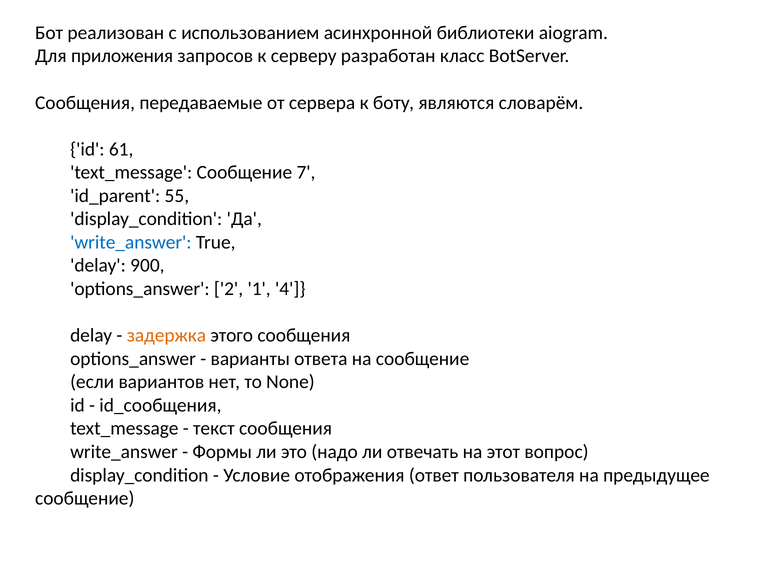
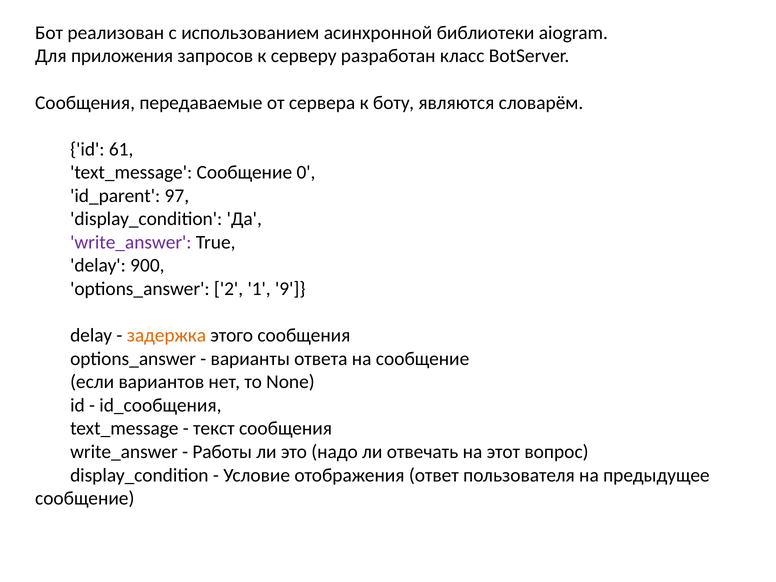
7: 7 -> 0 (306, 172)
55: 55 -> 97 (177, 196)
write_answer colour: blue -> purple (131, 242)
4: 4 -> 9 (290, 289)
Формы: Формы -> Работы (222, 452)
